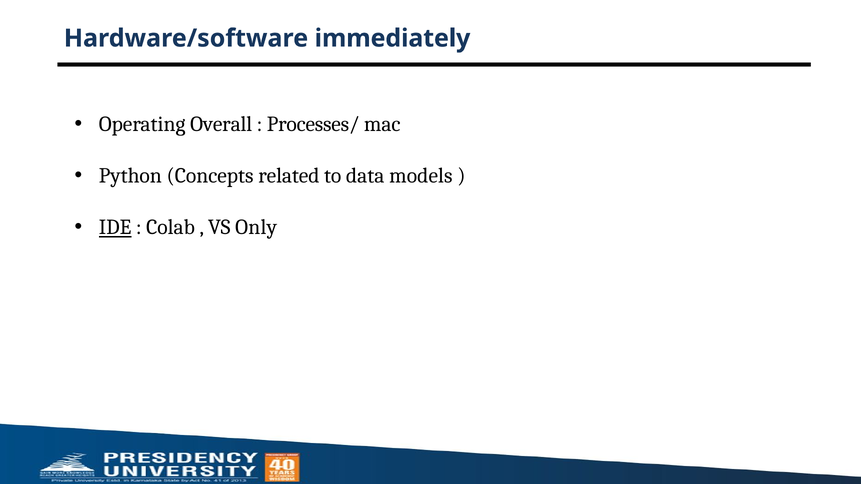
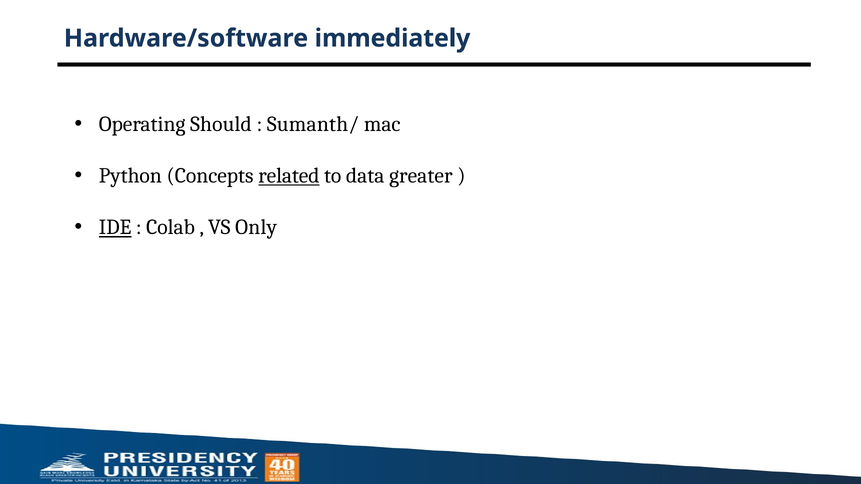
Overall: Overall -> Should (221, 124)
Processes/: Processes/ -> Sumanth/ (313, 124)
related underline: none -> present (289, 176)
models: models -> greater (421, 176)
